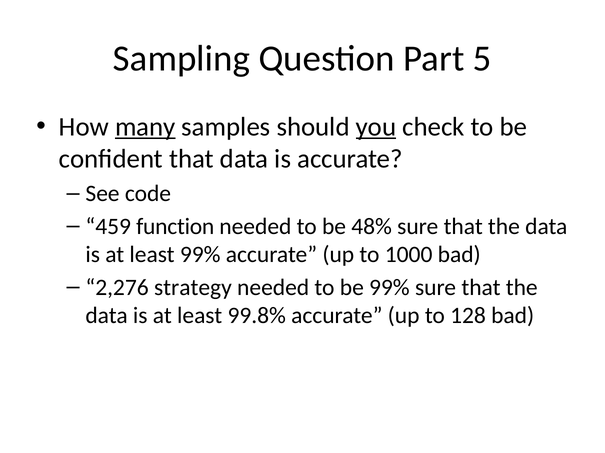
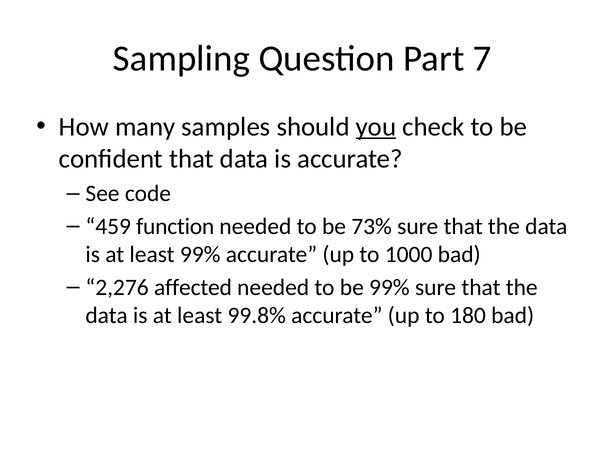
5: 5 -> 7 (482, 59)
many underline: present -> none (145, 127)
48%: 48% -> 73% (372, 227)
strategy: strategy -> affected (193, 288)
128: 128 -> 180 (468, 316)
